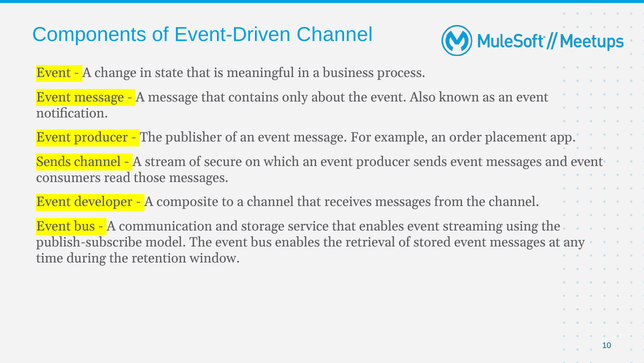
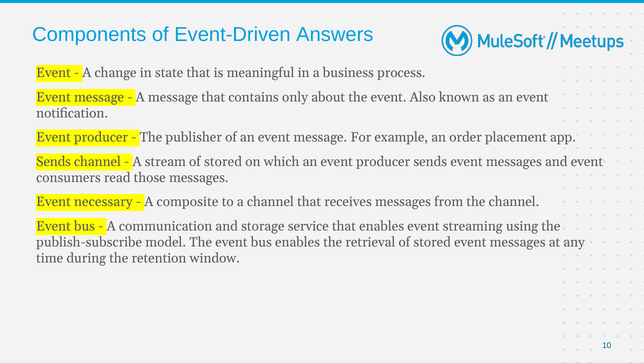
Event-Driven Channel: Channel -> Answers (335, 35)
stream of secure: secure -> stored (223, 161)
developer: developer -> necessary (103, 202)
